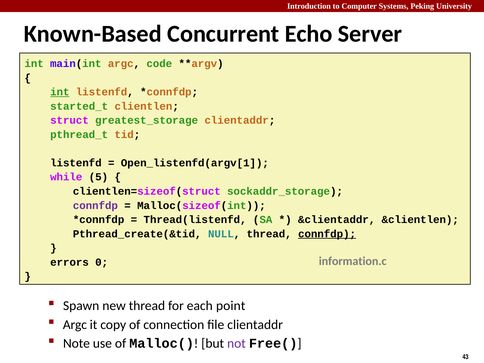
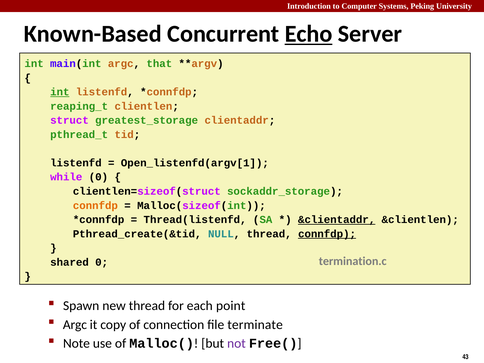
Echo underline: none -> present (309, 34)
code: code -> that (159, 64)
started_t: started_t -> reaping_t (79, 106)
while 5: 5 -> 0 (98, 177)
connfdp colour: purple -> orange (95, 205)
&clientaddr underline: none -> present (337, 220)
information.c: information.c -> termination.c (353, 261)
errors: errors -> shared (70, 262)
file clientaddr: clientaddr -> terminate (255, 325)
